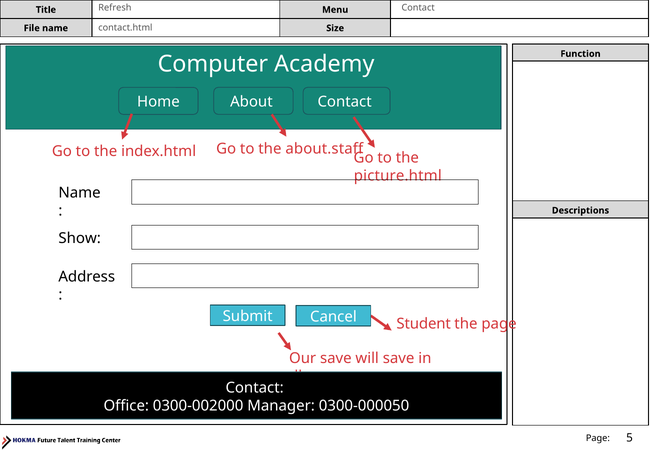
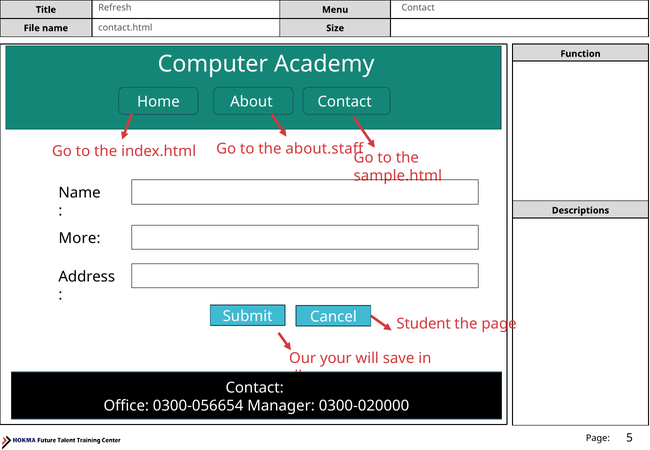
picture.html: picture.html -> sample.html (398, 176)
Show: Show -> More (80, 238)
Our save: save -> your (336, 358)
0300-002000: 0300-002000 -> 0300-056654 (198, 406)
0300-000050: 0300-000050 -> 0300-020000 (364, 406)
